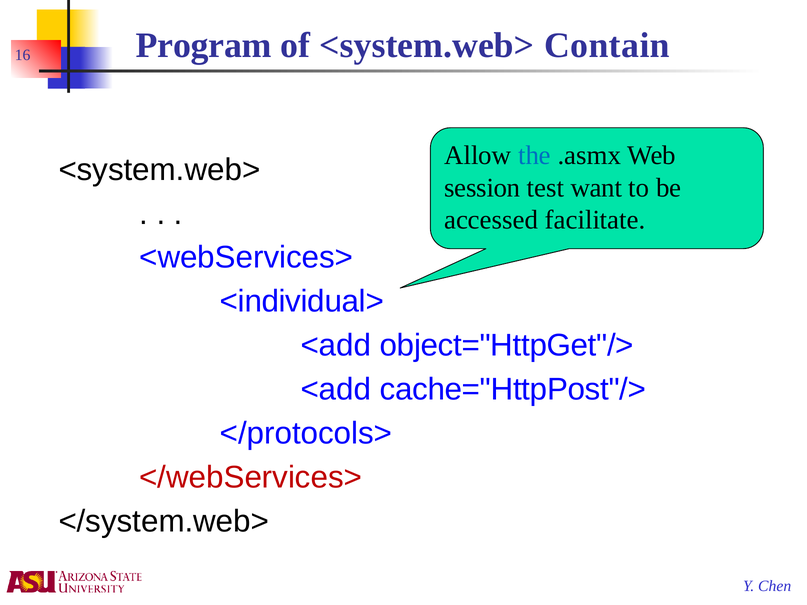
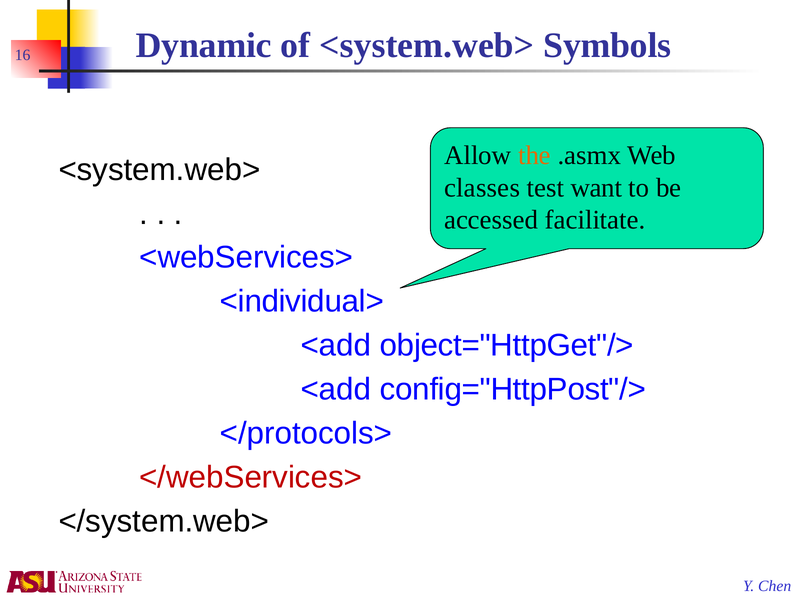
Program: Program -> Dynamic (204, 45)
Contain: Contain -> Symbols (607, 45)
the colour: blue -> orange (535, 156)
session: session -> classes (482, 188)
cache="HttpPost"/>: cache="HttpPost"/> -> config="HttpPost"/> (513, 390)
